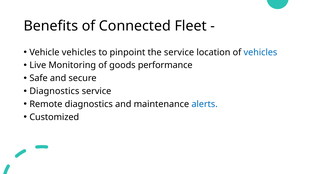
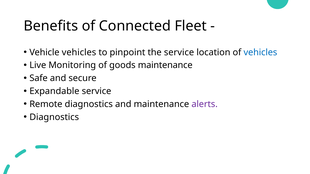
goods performance: performance -> maintenance (165, 65)
Diagnostics: Diagnostics -> Expandable (54, 91)
alerts colour: blue -> purple (205, 104)
Customized: Customized -> Diagnostics (54, 117)
